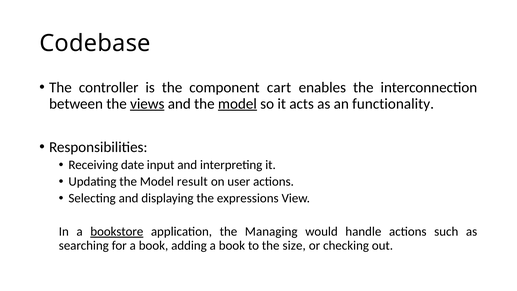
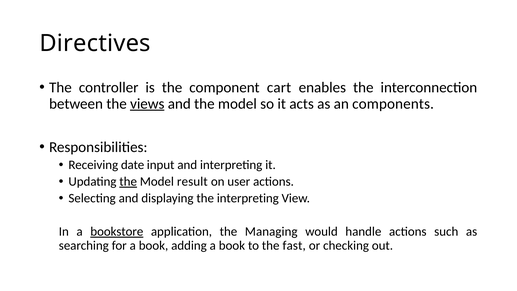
Codebase: Codebase -> Directives (95, 43)
model underline: present -> none (237, 104)
functionality: functionality -> components (393, 104)
the underline: none -> present (128, 182)
the expressions: expressions -> interpreting (248, 198)
size: size -> fast (294, 245)
